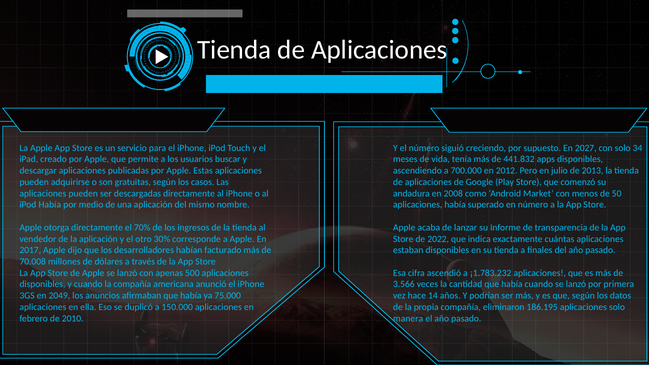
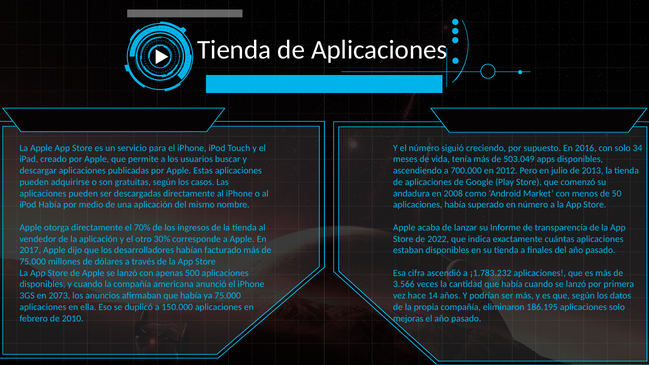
2027: 2027 -> 2016 (586, 148)
441.832: 441.832 -> 503.049 (519, 159)
70.008: 70.008 -> 75.000 (33, 262)
2049: 2049 -> 2073 (59, 296)
manera: manera -> mejoras (408, 318)
